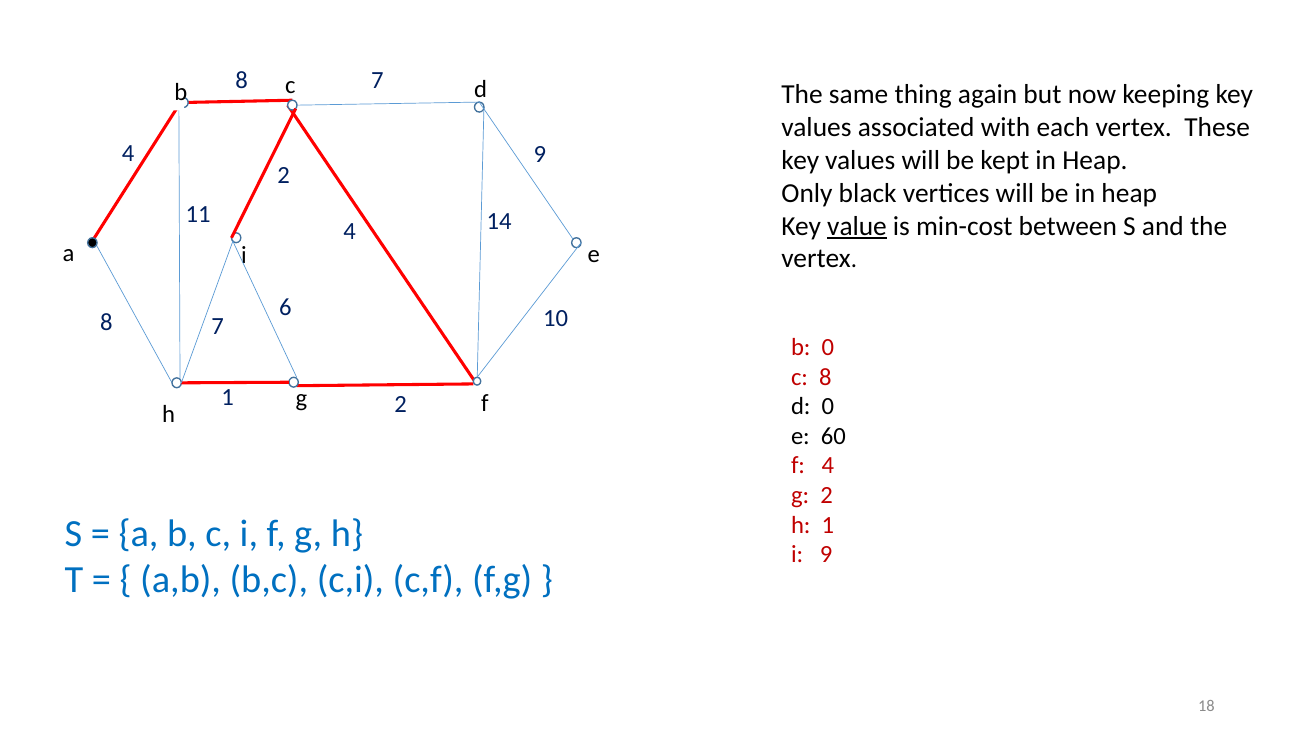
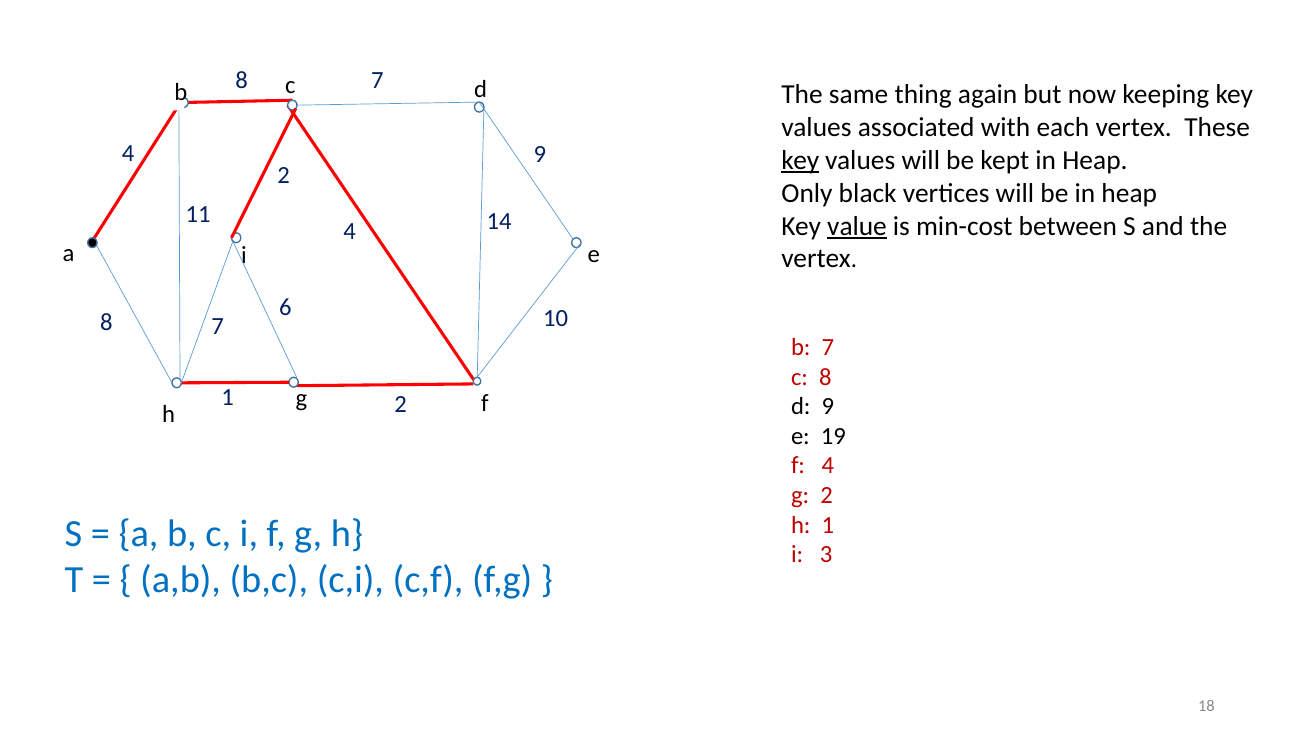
key underline: none -> present (800, 160)
b 0: 0 -> 7 (828, 347)
d 0: 0 -> 9 (828, 406)
60: 60 -> 19 (833, 436)
i 9: 9 -> 3 (826, 554)
